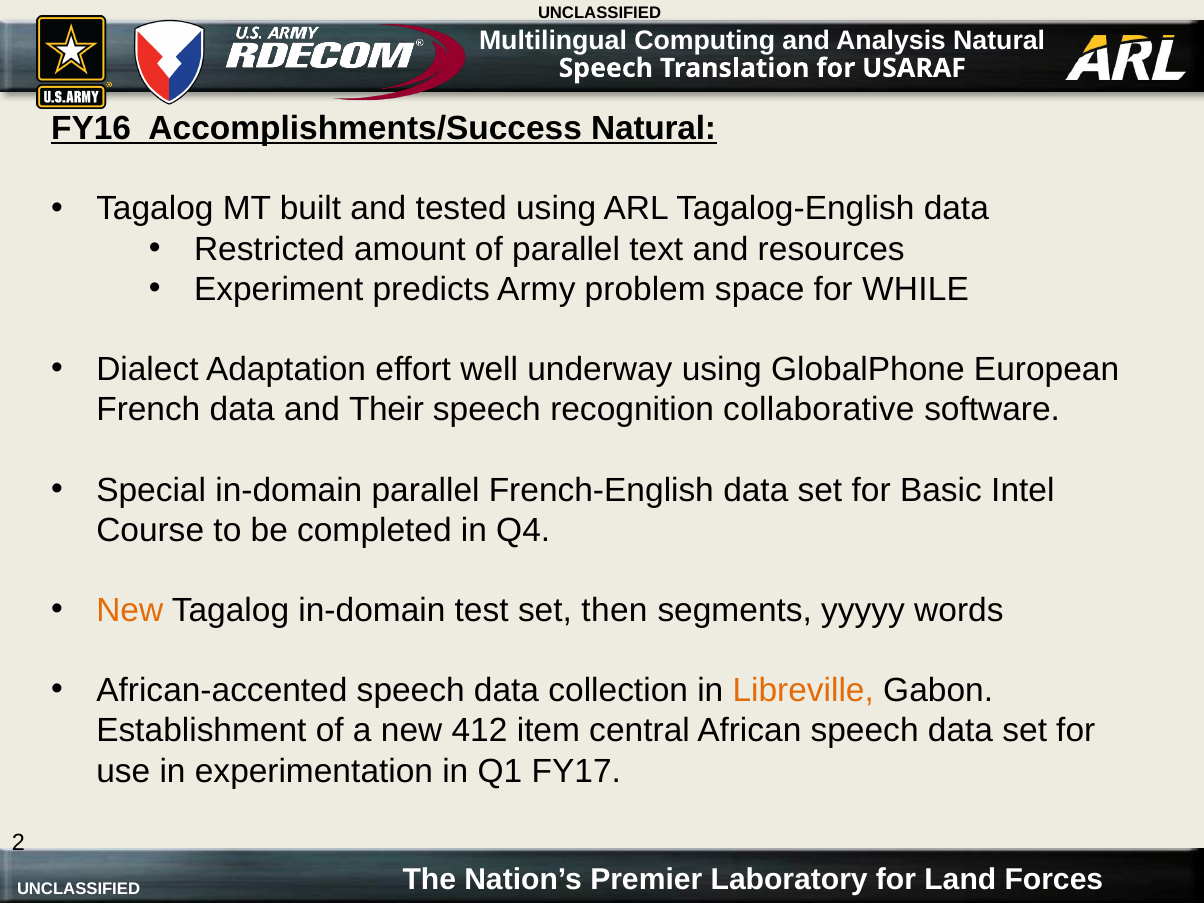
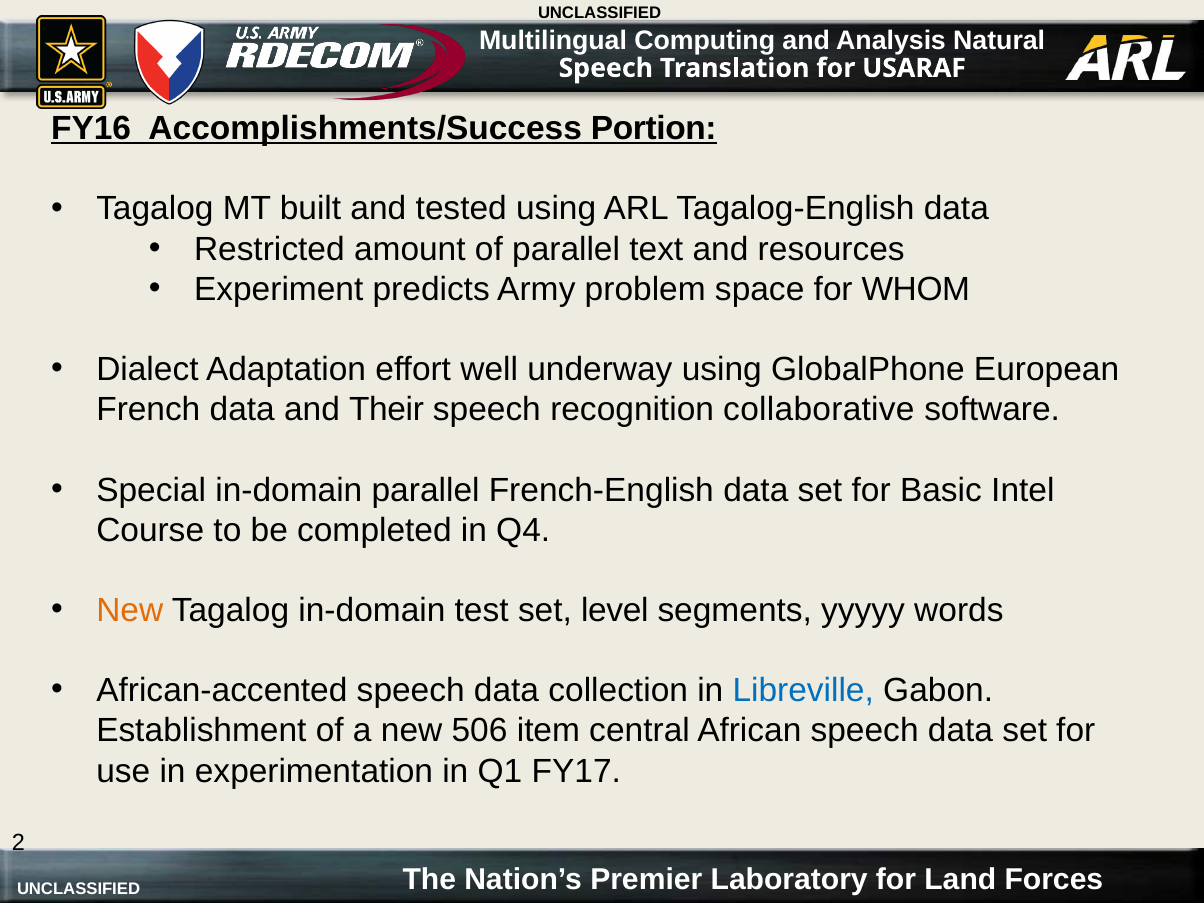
Accomplishments/Success Natural: Natural -> Portion (654, 129)
WHILE: WHILE -> WHOM (916, 289)
then: then -> level (615, 610)
Libreville colour: orange -> blue (803, 691)
412: 412 -> 506 (479, 731)
